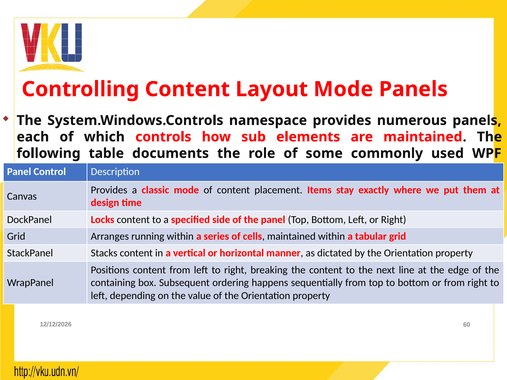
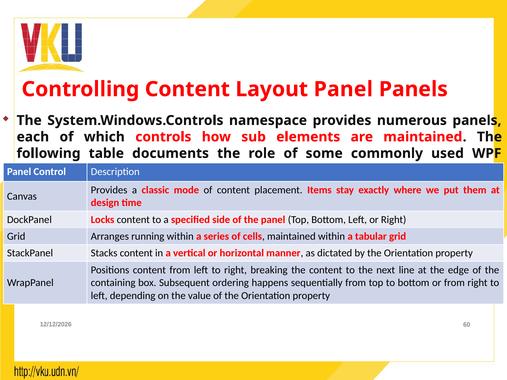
Layout Mode: Mode -> Panel (343, 89)
